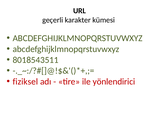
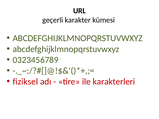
8018543511: 8018543511 -> 0323456789 (36, 60)
yönlendirici: yönlendirici -> karakterleri (114, 82)
